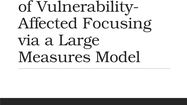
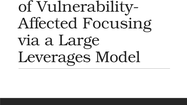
Measures: Measures -> Leverages (54, 57)
